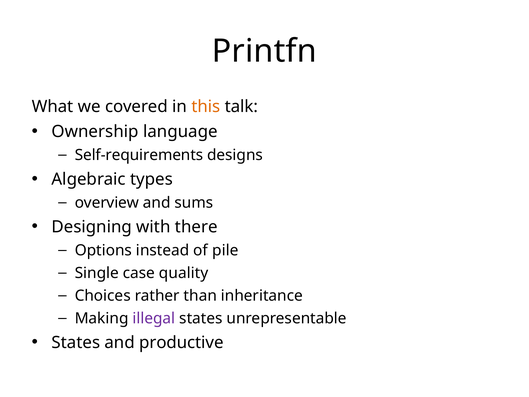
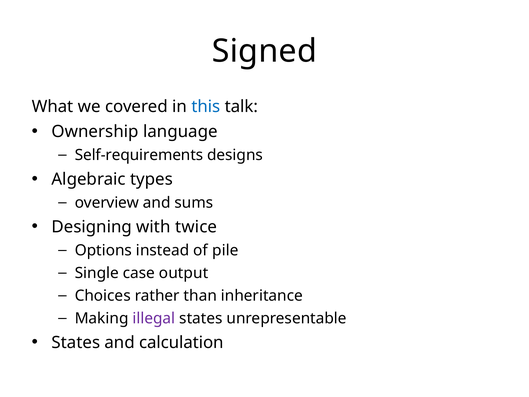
Printfn: Printfn -> Signed (264, 51)
this colour: orange -> blue (206, 107)
there: there -> twice (196, 227)
quality: quality -> output (184, 273)
productive: productive -> calculation (181, 342)
